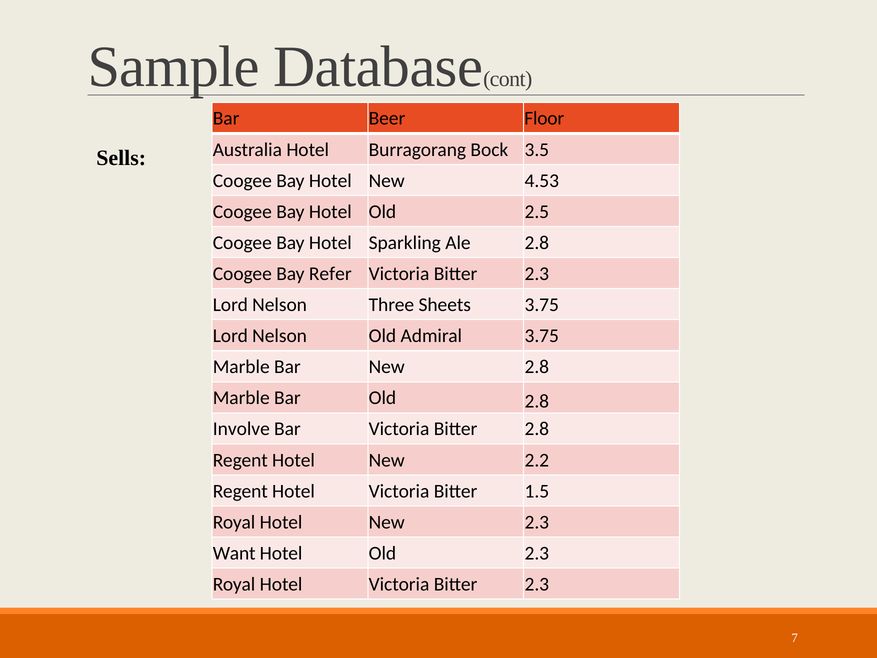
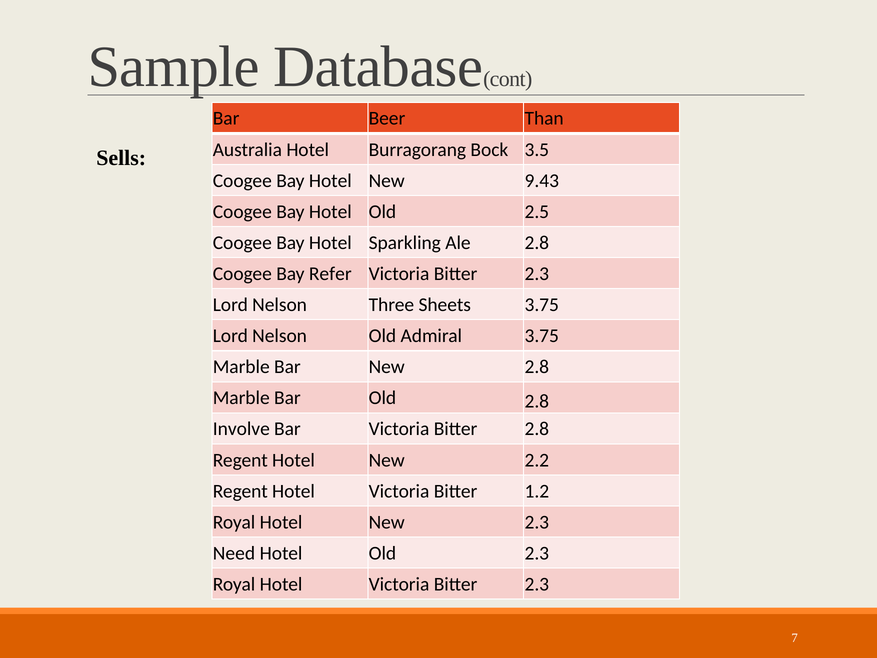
Floor: Floor -> Than (544, 118)
4.53: 4.53 -> 9.43 (542, 181)
1.5: 1.5 -> 1.2 (537, 491)
Want: Want -> Need (234, 553)
